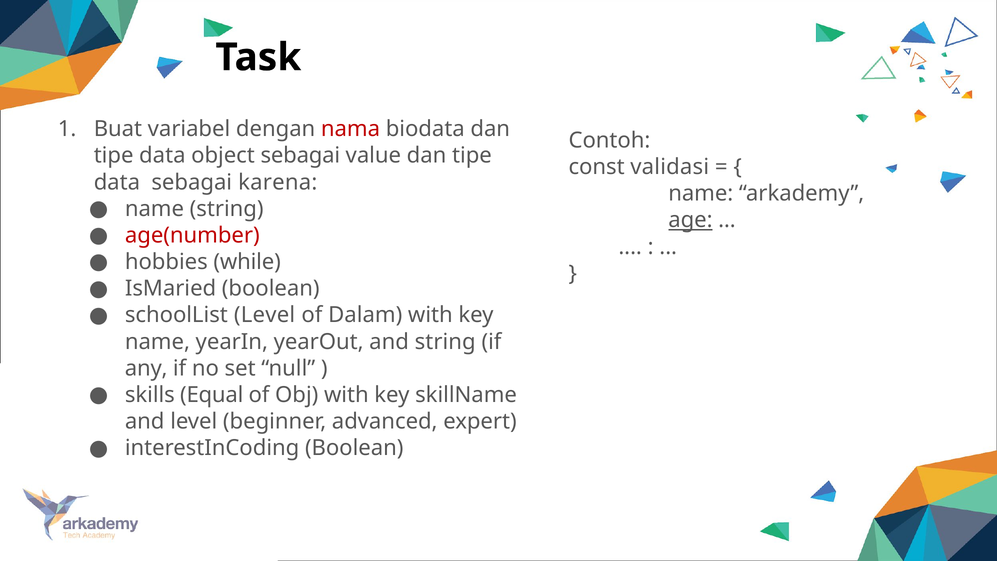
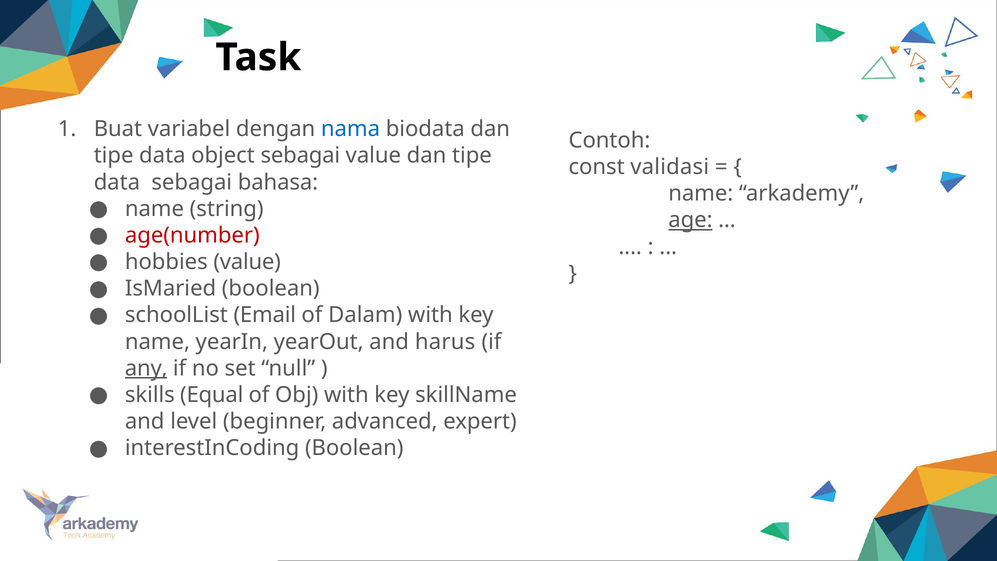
nama colour: red -> blue (351, 129)
karena: karena -> bahasa (278, 182)
hobbies while: while -> value (247, 262)
schoolList Level: Level -> Email (265, 315)
and string: string -> harus (445, 342)
any underline: none -> present (146, 368)
